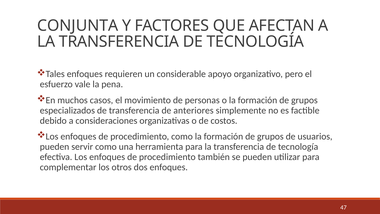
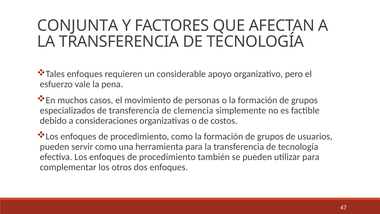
anteriores: anteriores -> clemencia (193, 110)
